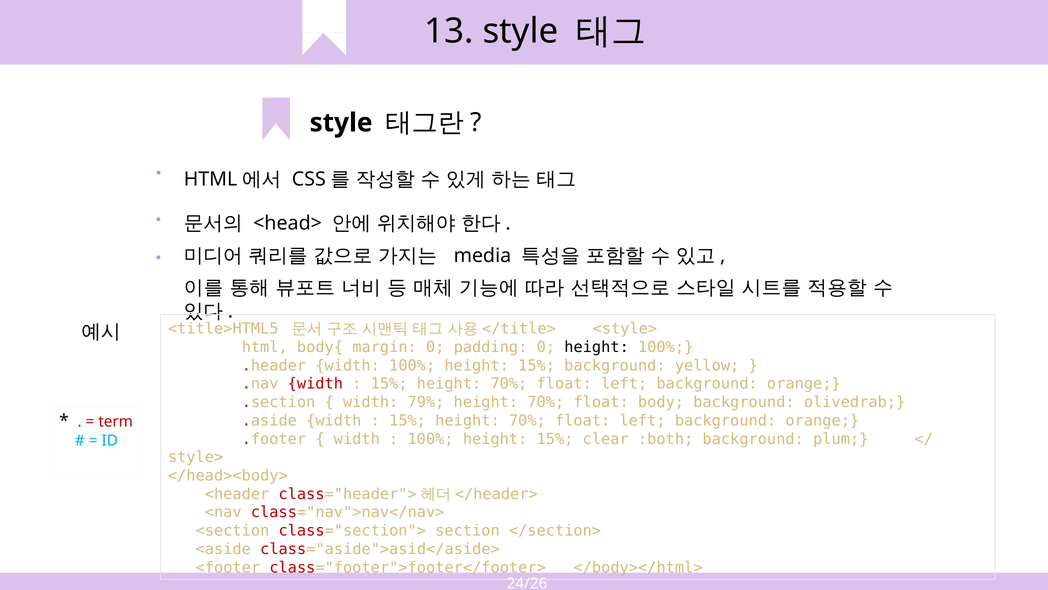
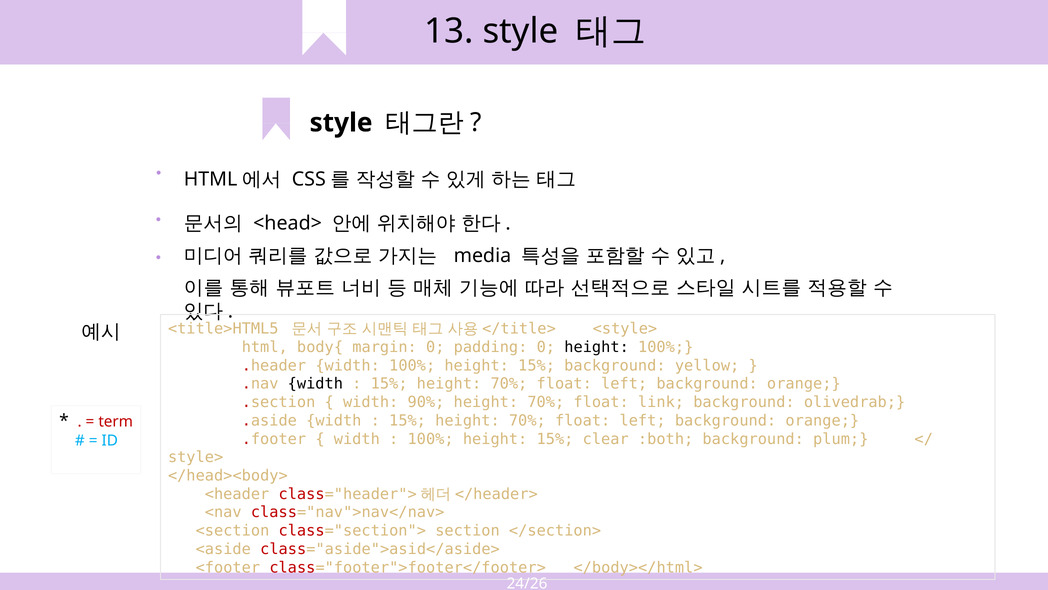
width colour: red -> black (315, 384)
79%: 79% -> 90% (426, 402)
body: body -> link (661, 402)
